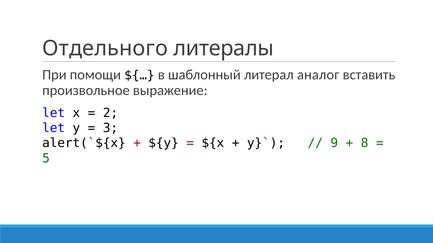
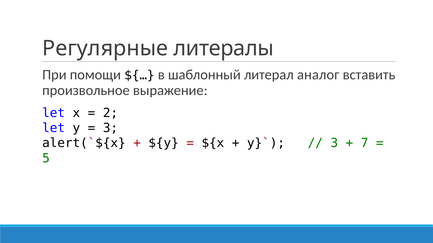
Отдельного: Отдельного -> Регулярные (105, 49)
9: 9 -> 3 (334, 143)
8: 8 -> 7 (365, 143)
